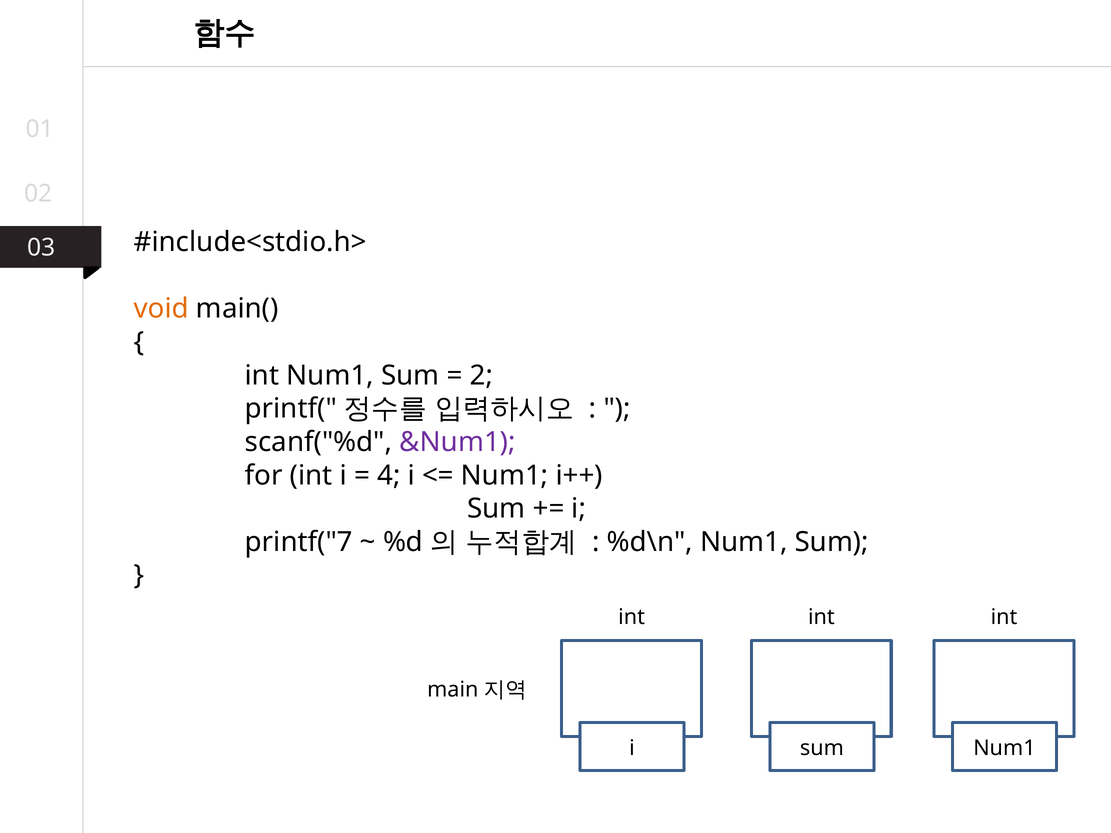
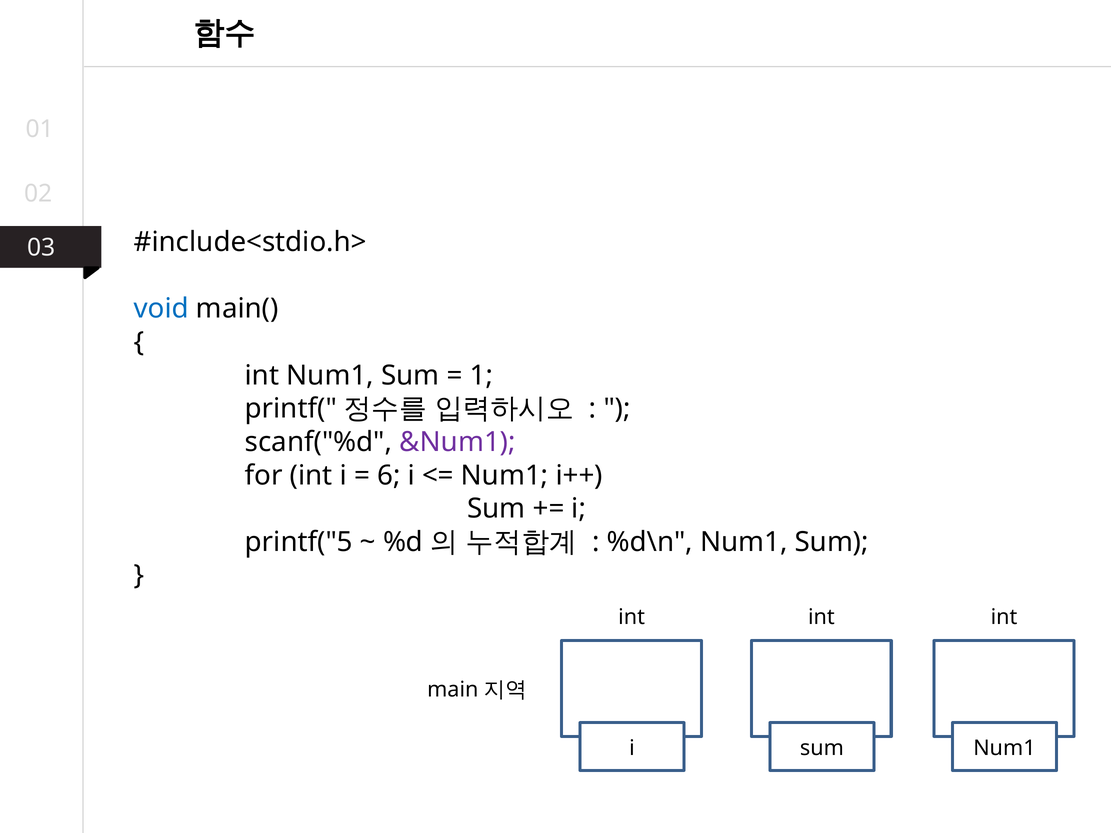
void colour: orange -> blue (161, 309)
2: 2 -> 1 (481, 376)
4: 4 -> 6 (389, 476)
printf("7: printf("7 -> printf("5 (299, 542)
